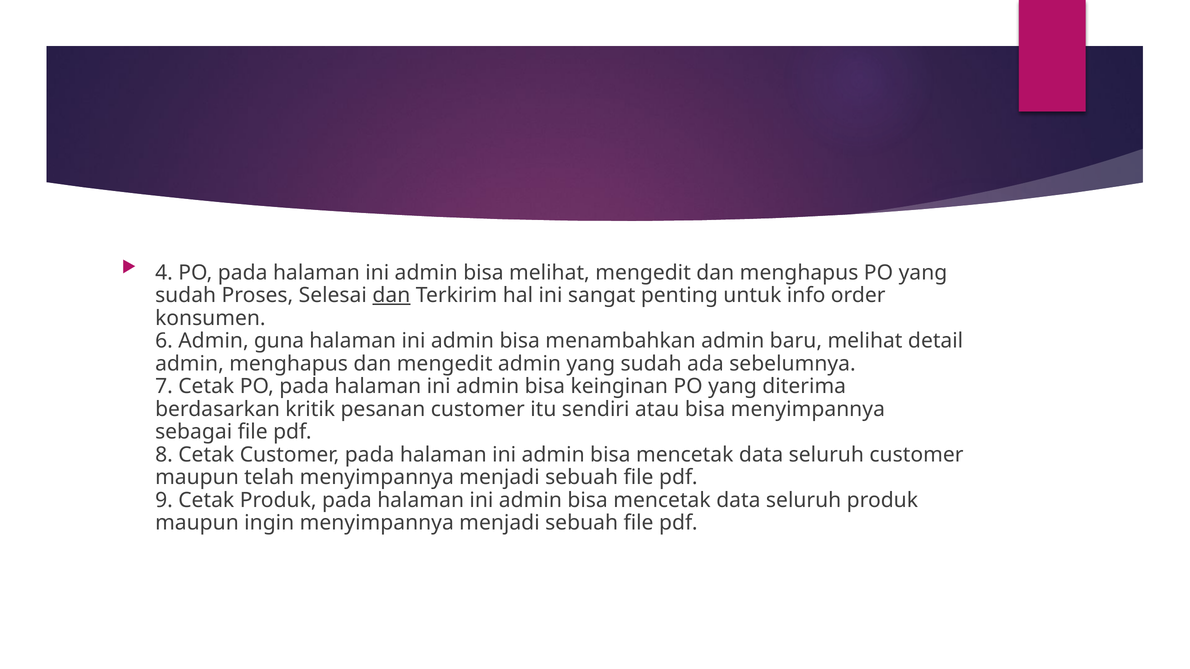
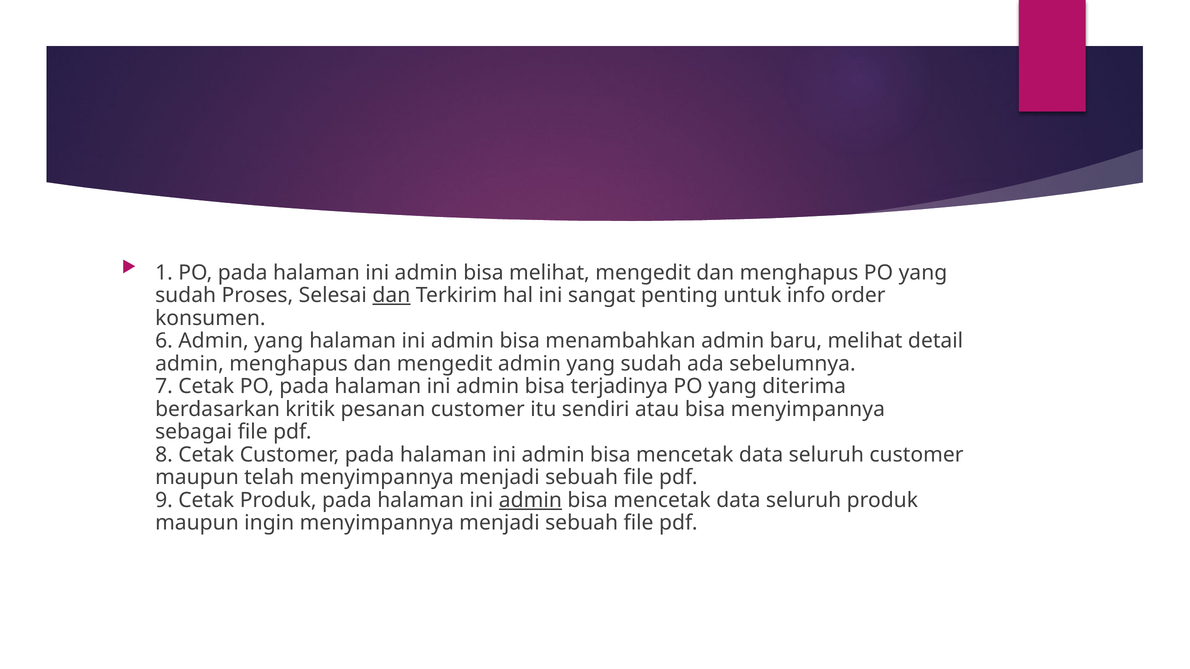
4: 4 -> 1 (164, 273)
6 Admin guna: guna -> yang (279, 341)
keinginan: keinginan -> terjadinya (619, 387)
admin underline: none -> present (530, 500)
